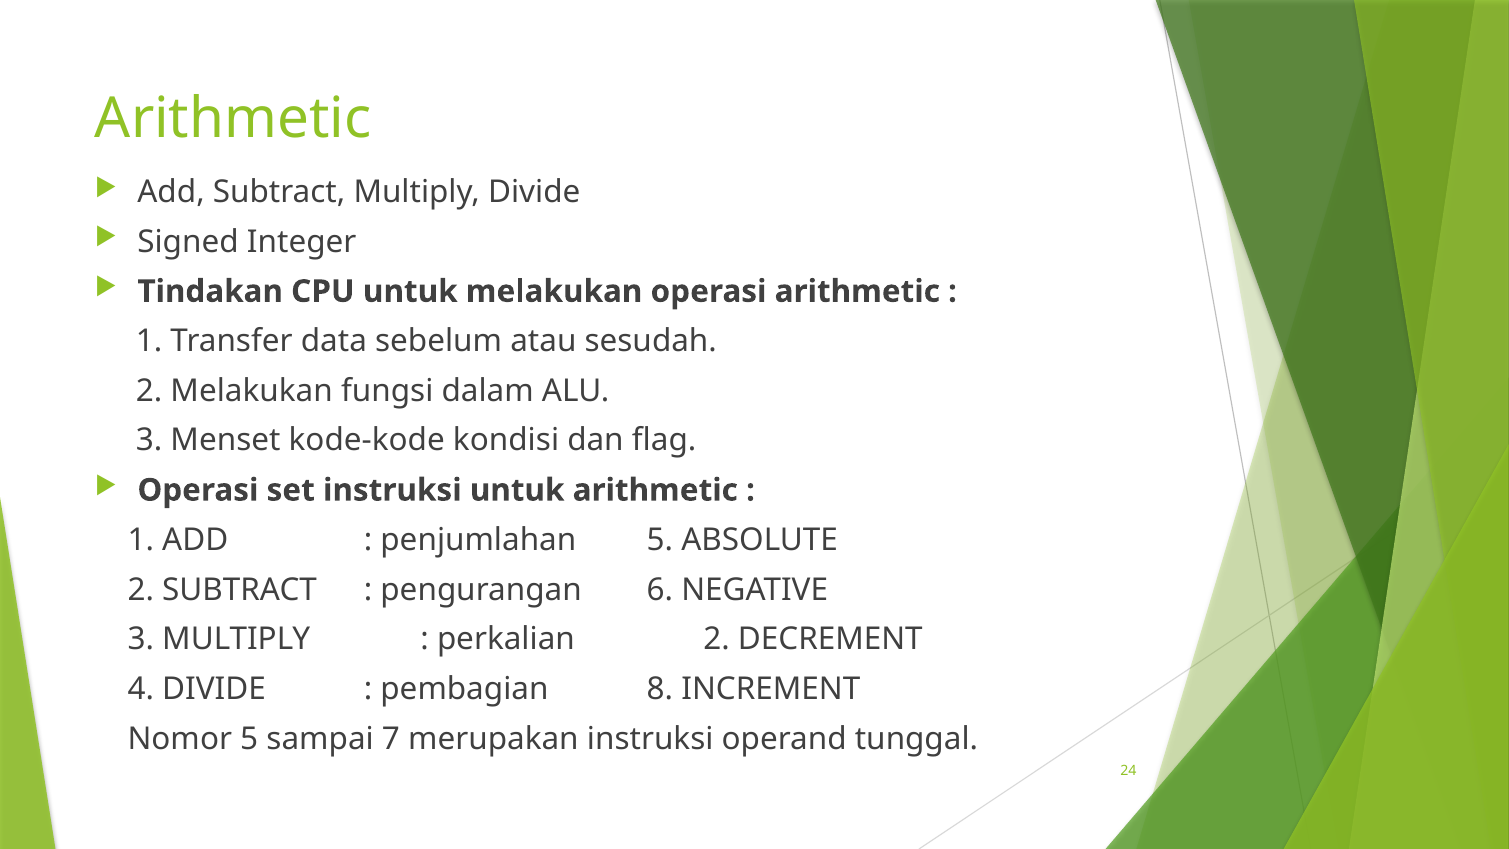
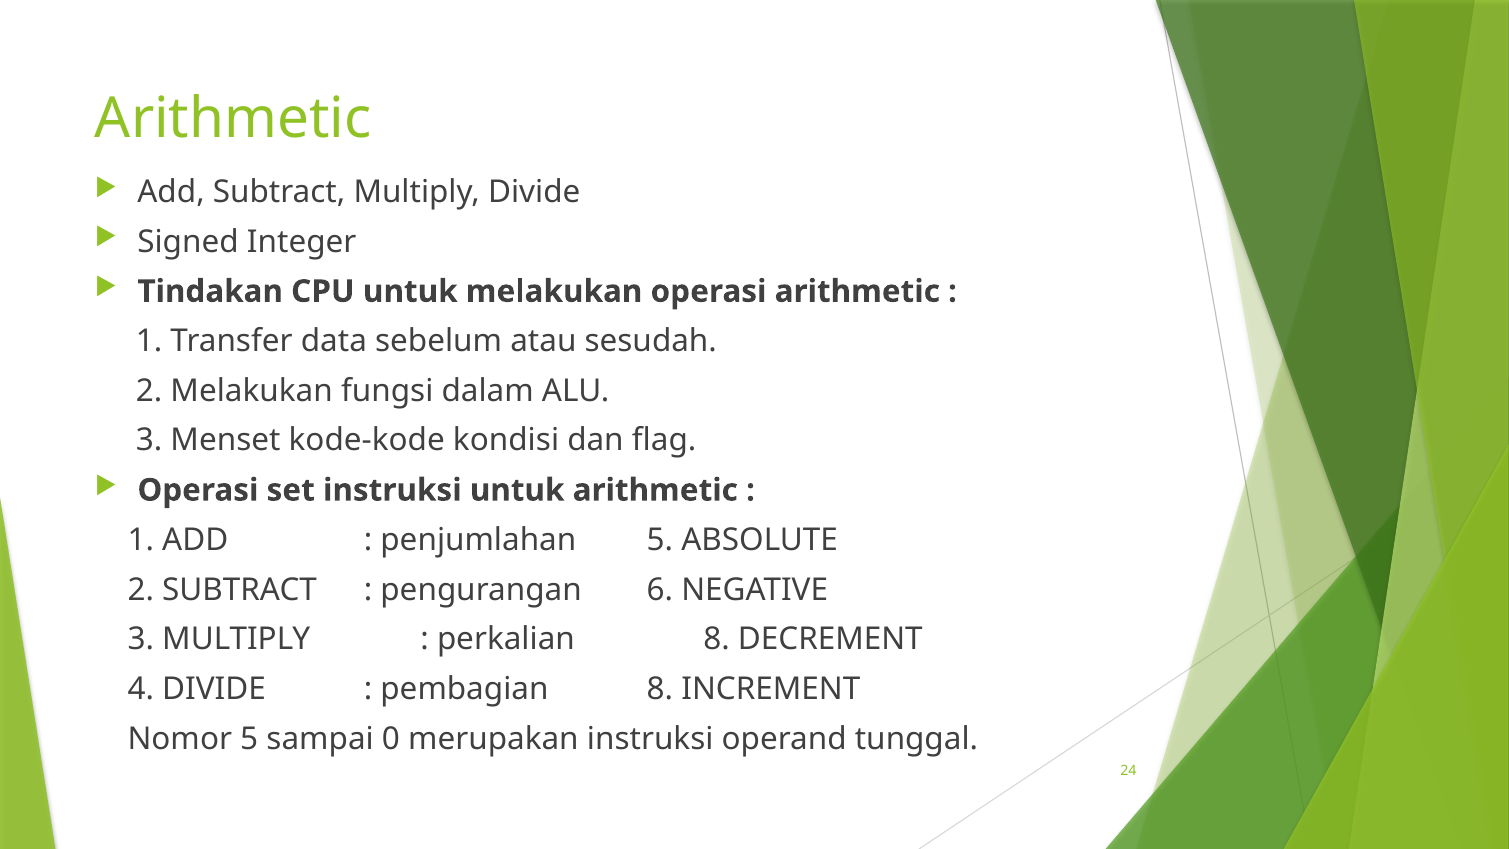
perkalian 2: 2 -> 8 (717, 639)
7: 7 -> 0 (391, 739)
